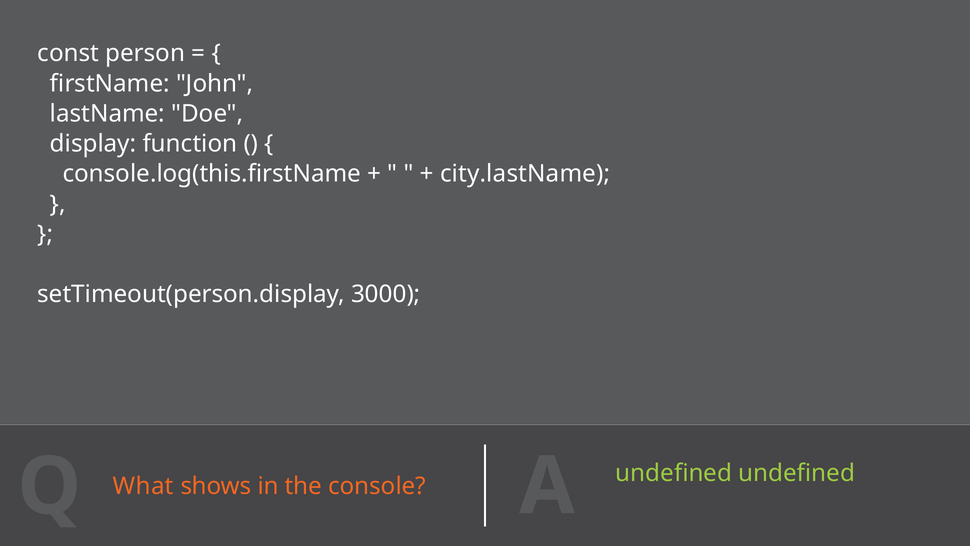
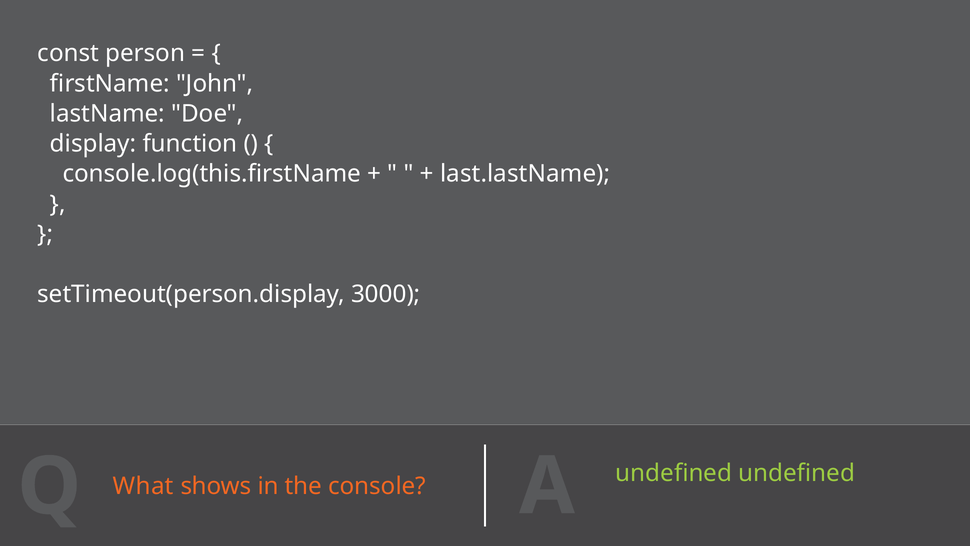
city.lastName: city.lastName -> last.lastName (525, 174)
